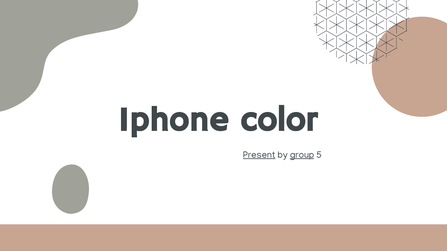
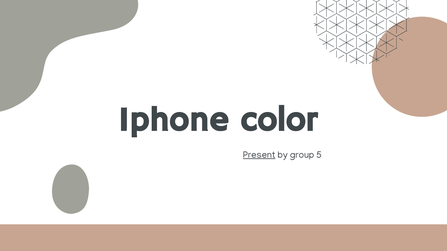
group underline: present -> none (302, 155)
